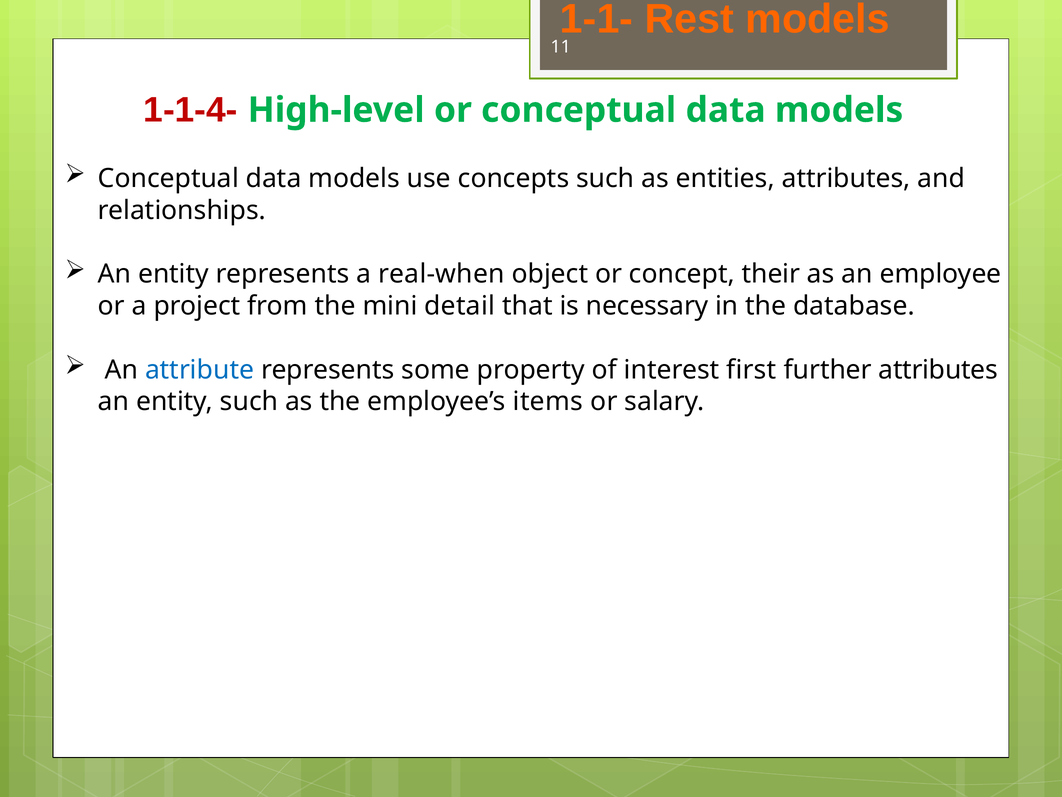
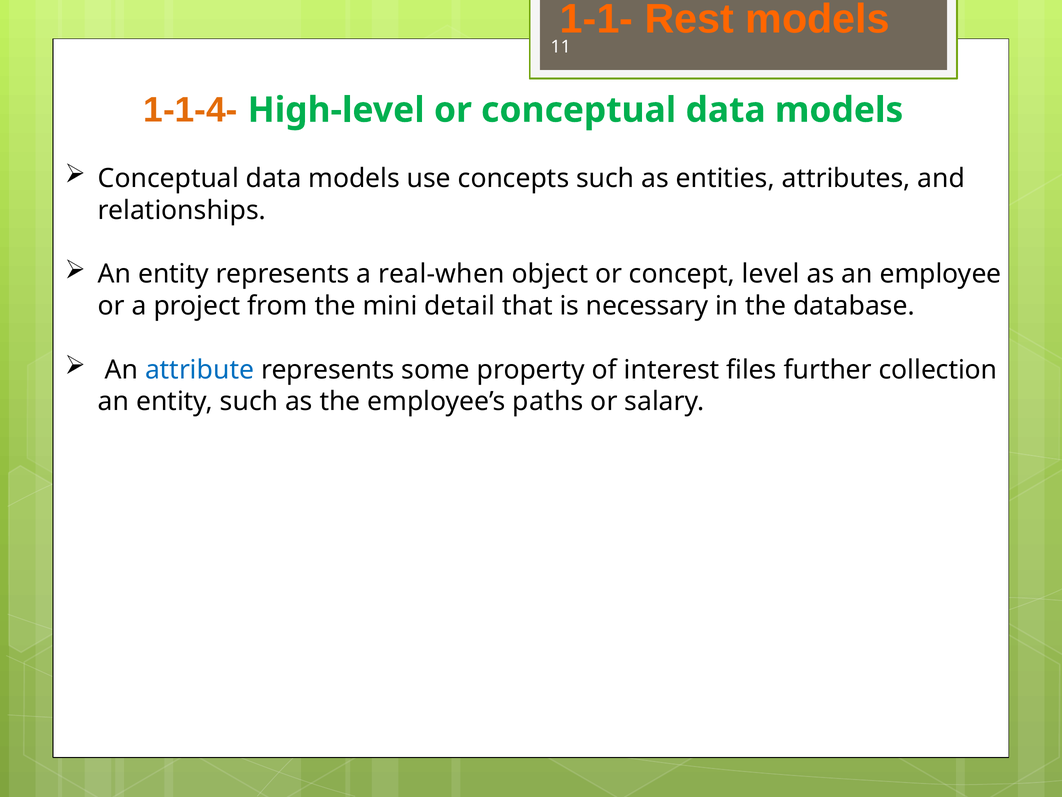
1-1-4- colour: red -> orange (191, 110)
their: their -> level (771, 274)
first: first -> files (751, 370)
further attributes: attributes -> collection (938, 370)
items: items -> paths (548, 401)
